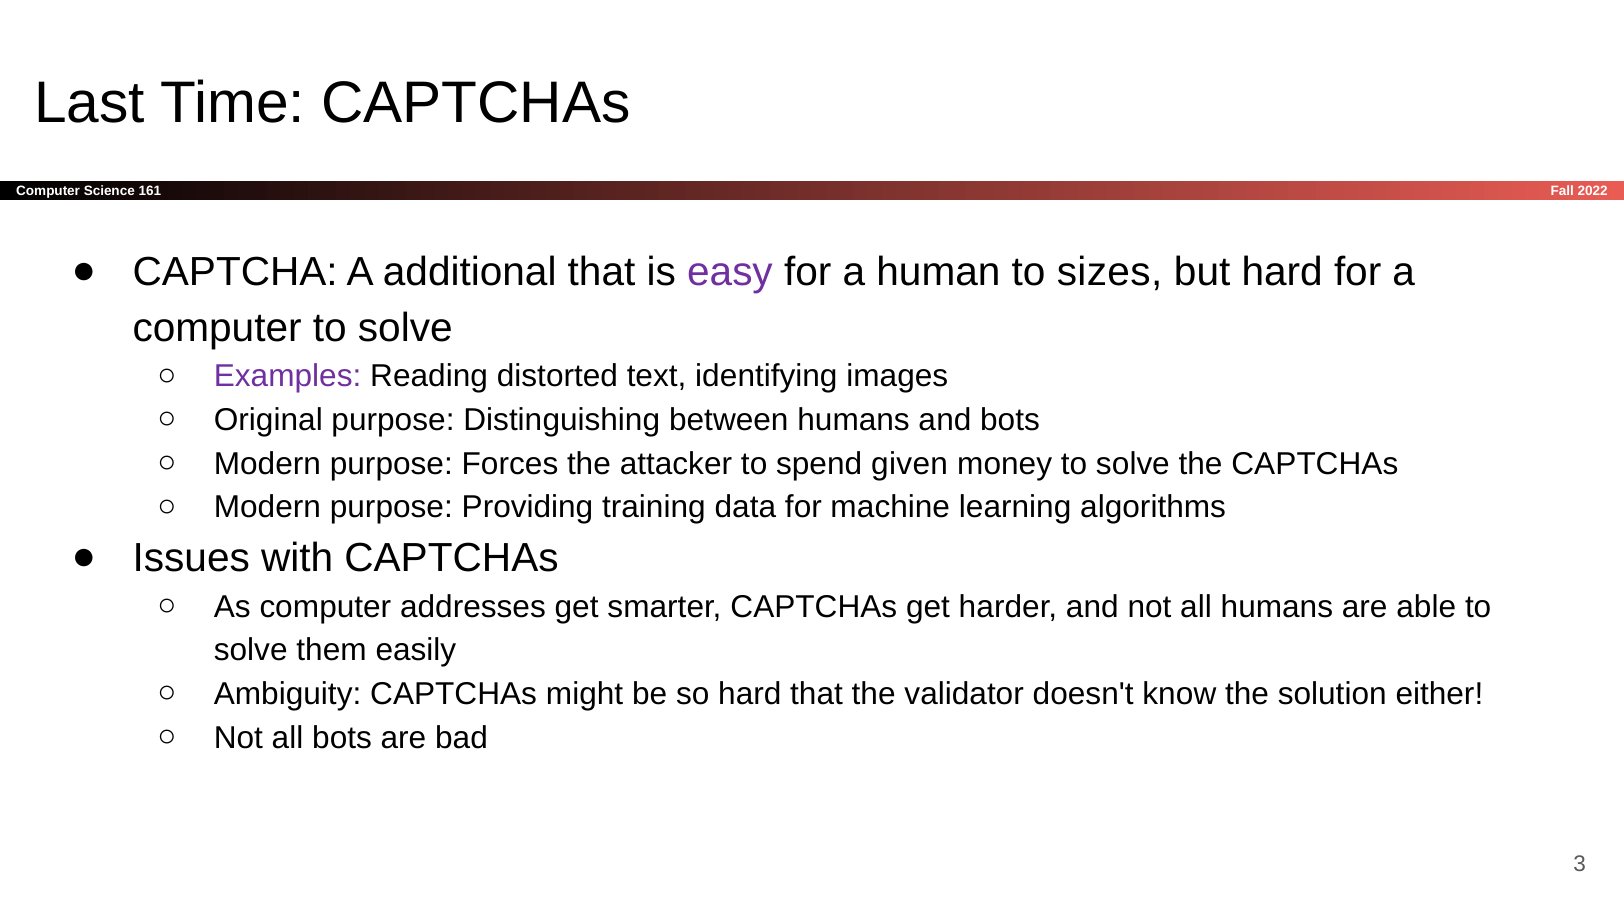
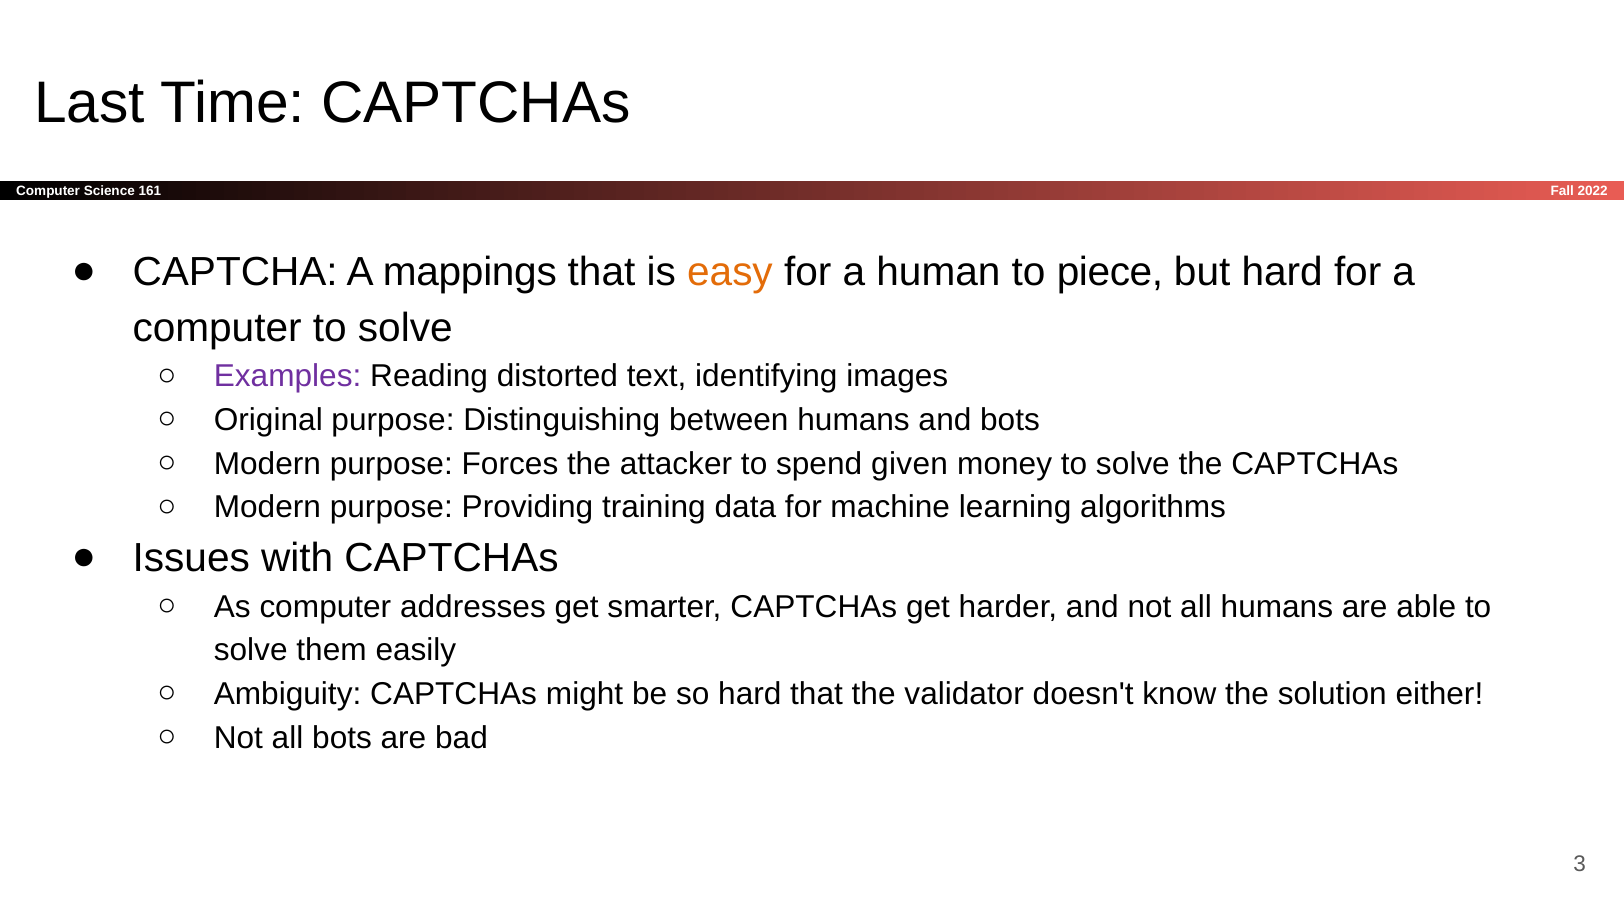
additional: additional -> mappings (470, 272)
easy colour: purple -> orange (730, 272)
sizes: sizes -> piece (1110, 272)
